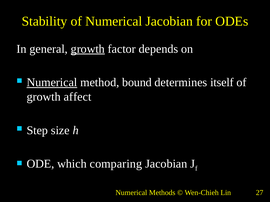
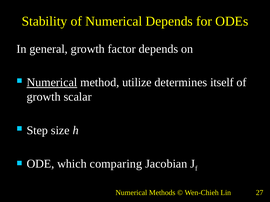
Numerical Jacobian: Jacobian -> Depends (169, 21)
growth underline: present -> none (88, 49)
bound: bound -> utilize (137, 83)
affect: affect -> scalar (78, 97)
